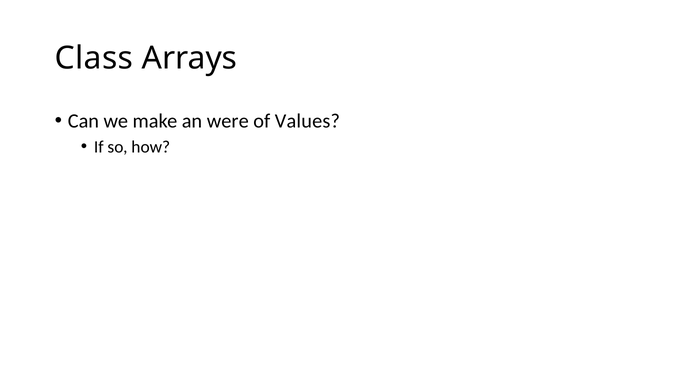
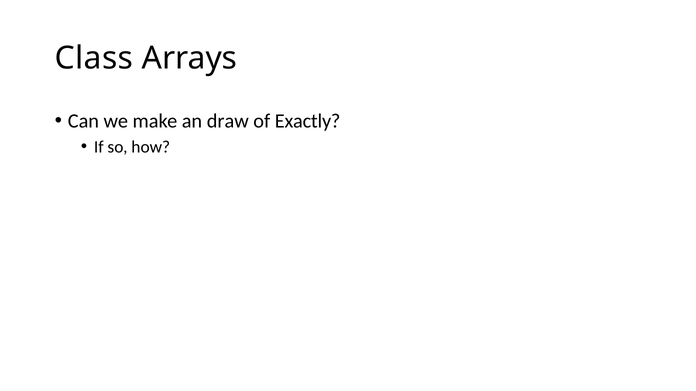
were: were -> draw (228, 121)
Values: Values -> Exactly (308, 121)
